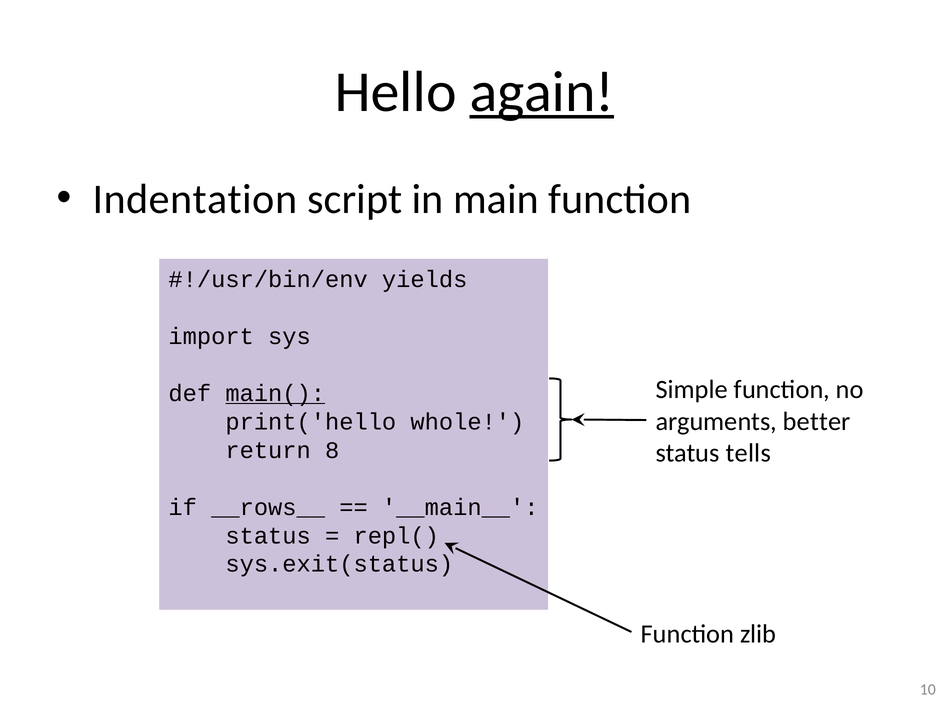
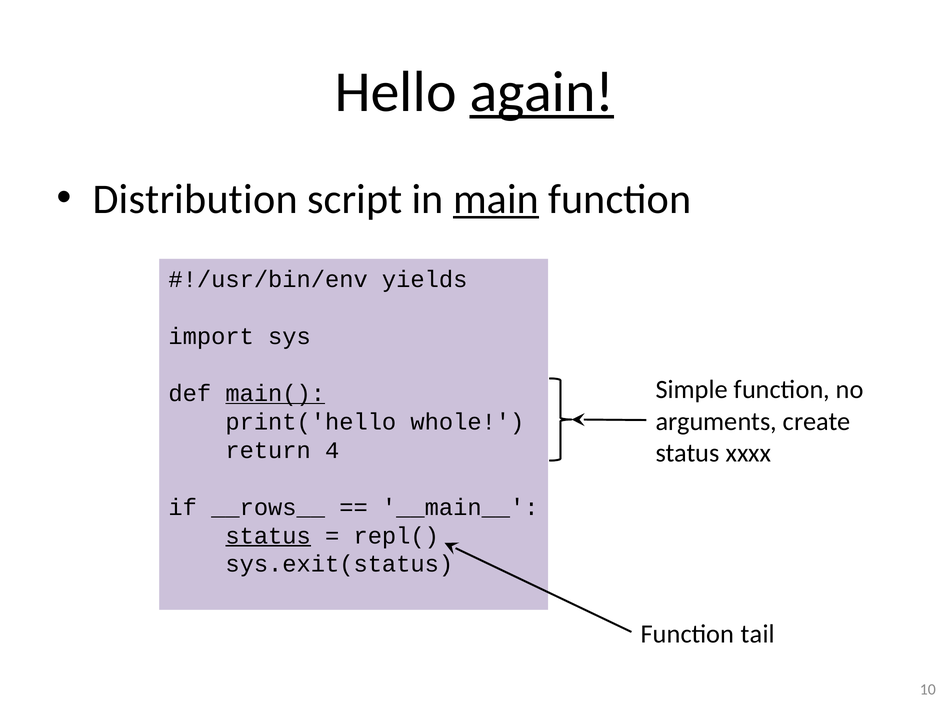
Indentation: Indentation -> Distribution (195, 199)
main underline: none -> present (496, 199)
better: better -> create (817, 421)
8: 8 -> 4 (332, 450)
tells: tells -> xxxx (748, 453)
status underline: none -> present (268, 535)
zlib: zlib -> tail (758, 634)
